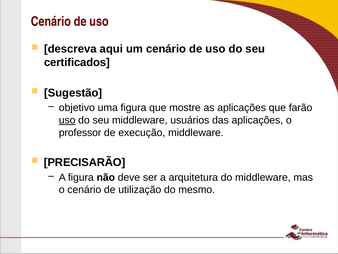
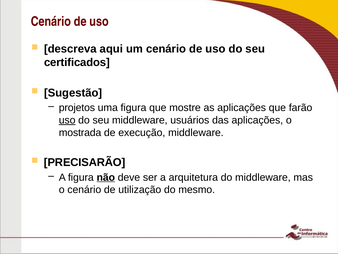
objetivo: objetivo -> projetos (77, 108)
professor: professor -> mostrada (80, 132)
não underline: none -> present (106, 177)
